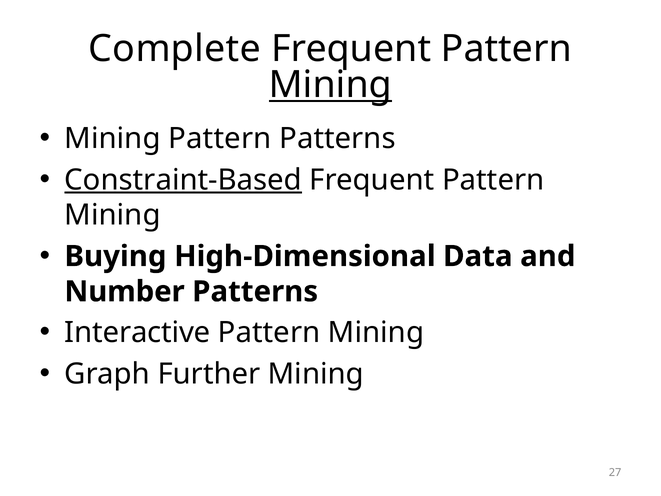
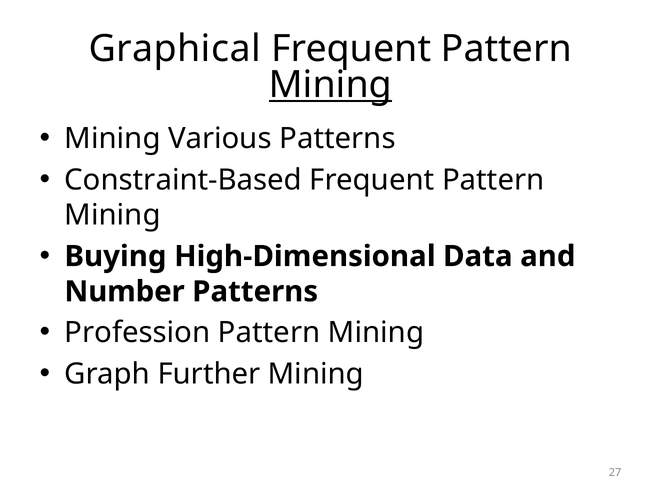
Complete: Complete -> Graphical (175, 49)
Mining Pattern: Pattern -> Various (220, 139)
Constraint-Based underline: present -> none (183, 180)
Interactive: Interactive -> Profession (137, 333)
